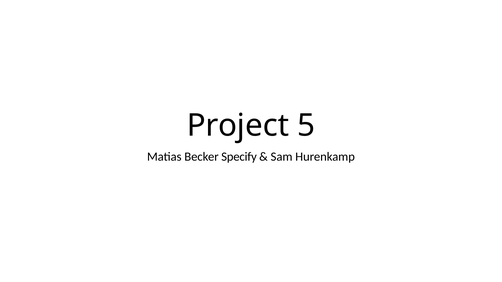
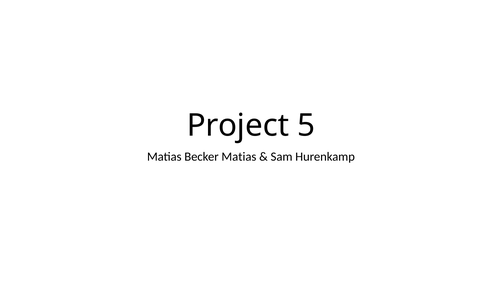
Becker Specify: Specify -> Matias (239, 157)
